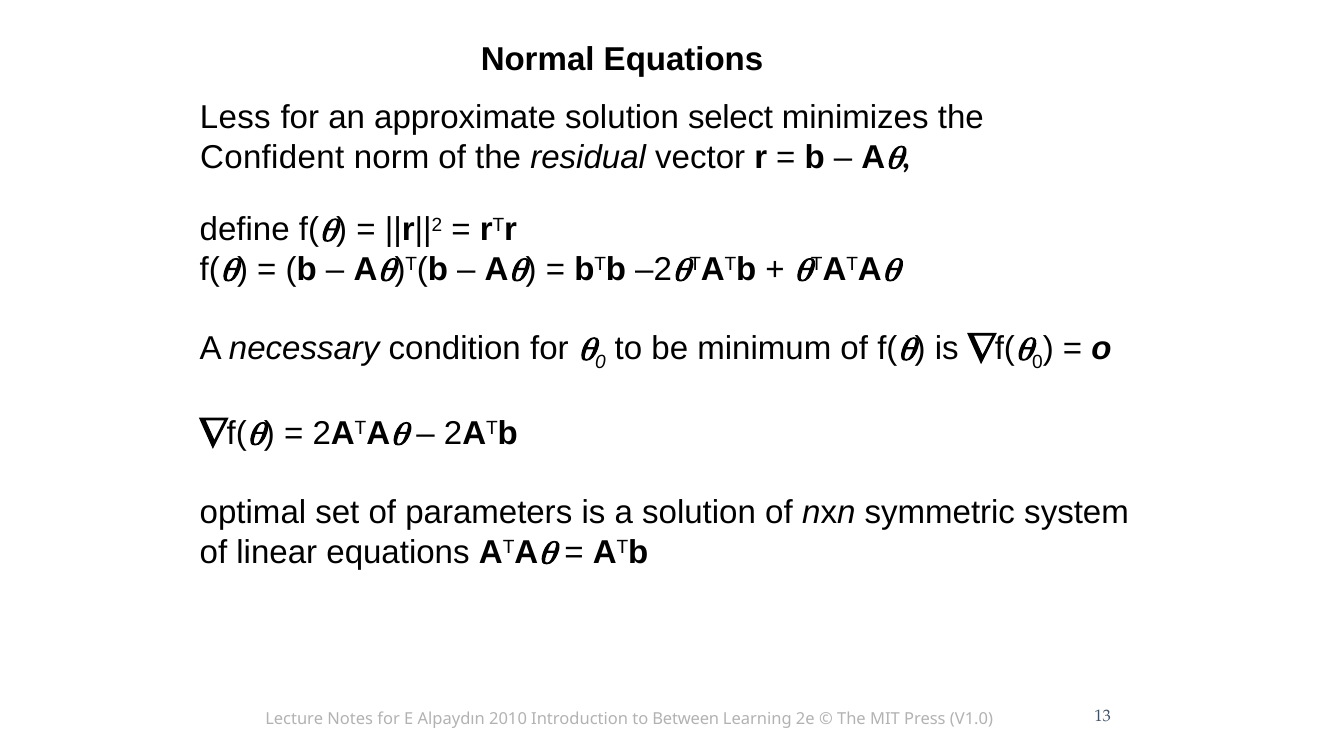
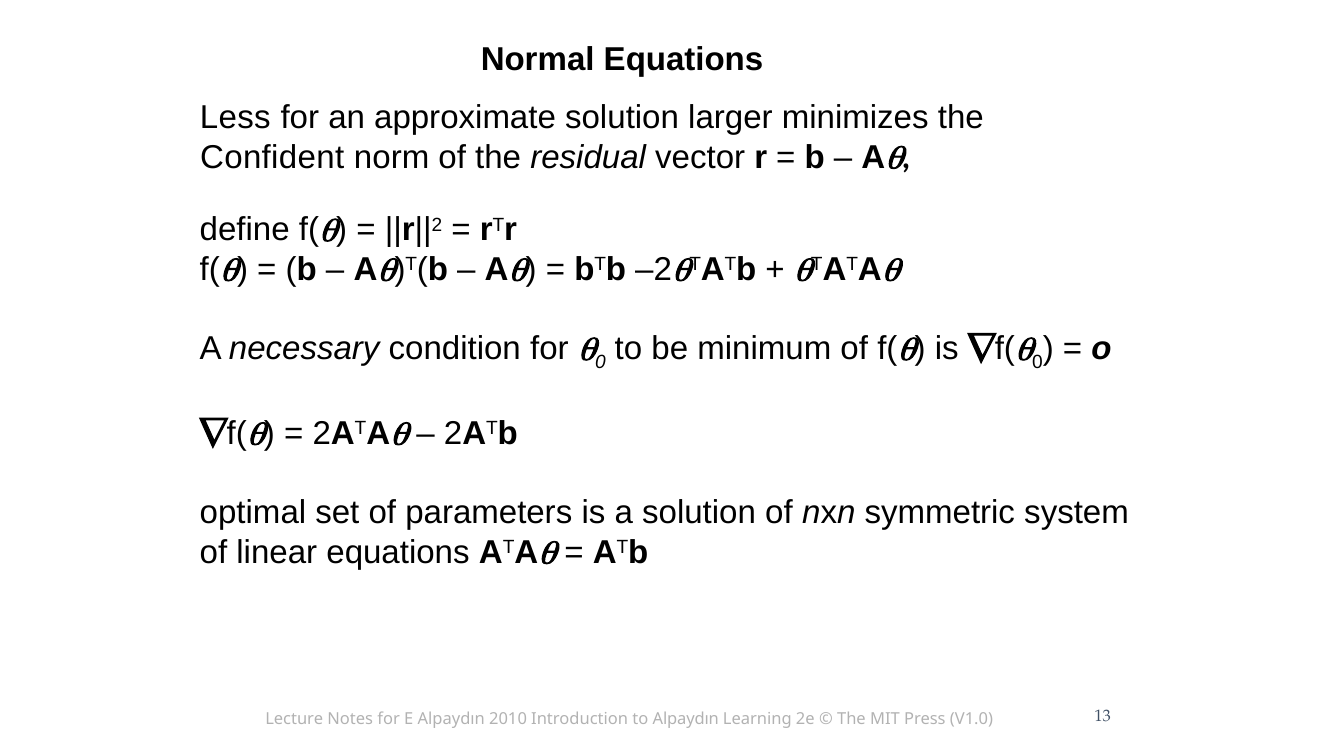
select: select -> larger (730, 118)
to Between: Between -> Alpaydın (686, 720)
